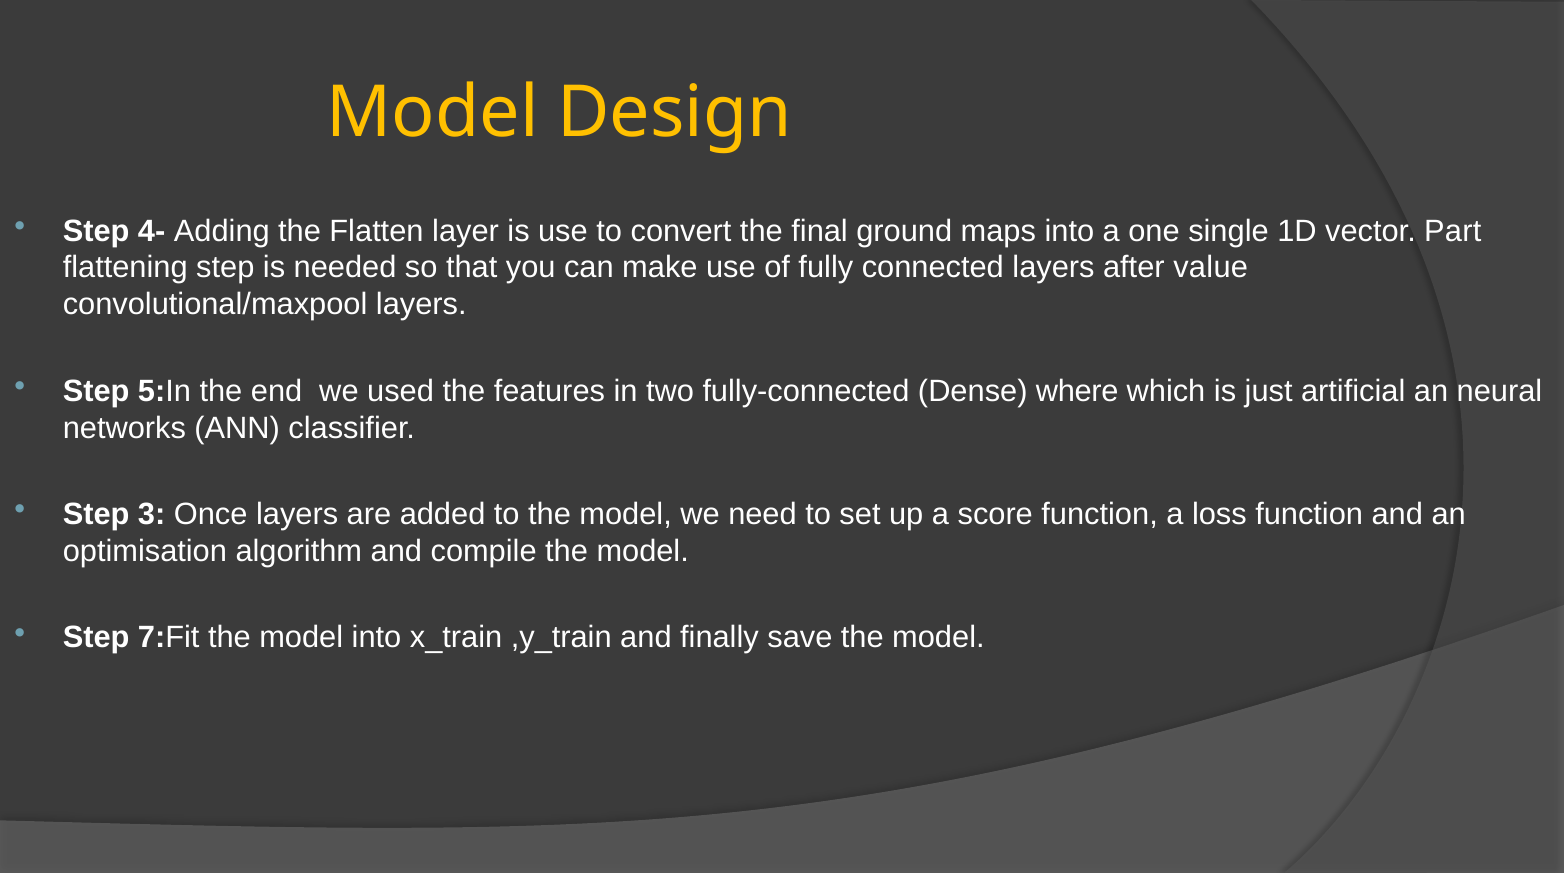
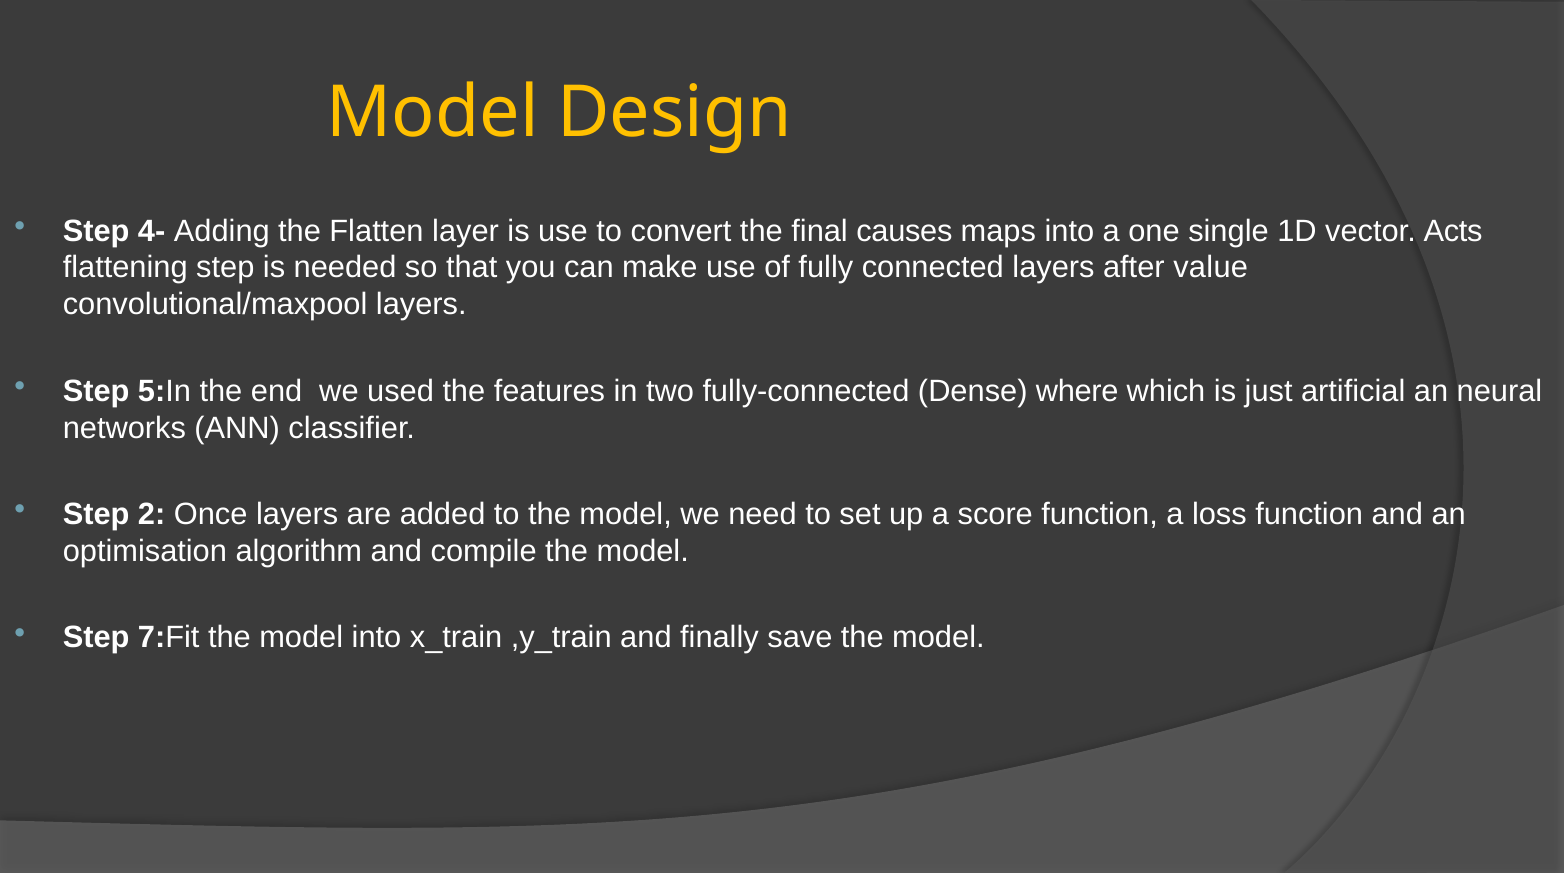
ground: ground -> causes (904, 231)
Part: Part -> Acts (1453, 231)
3: 3 -> 2 (152, 514)
